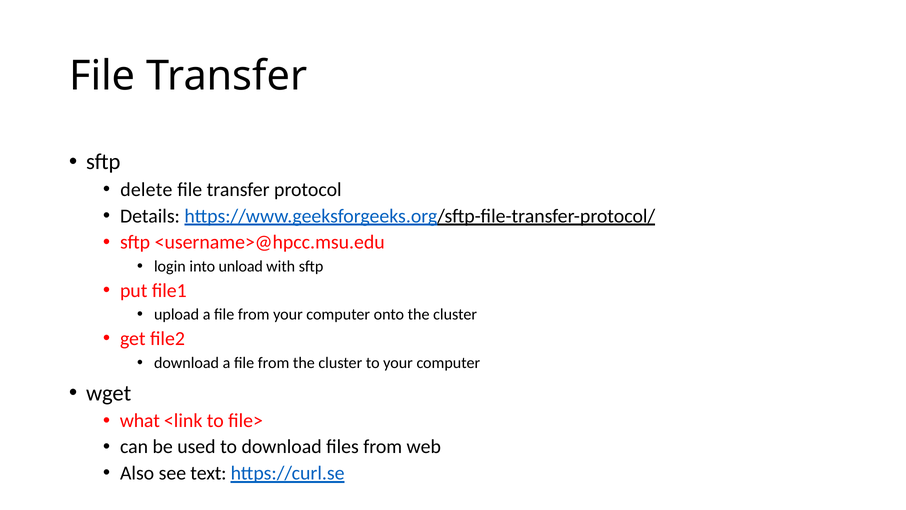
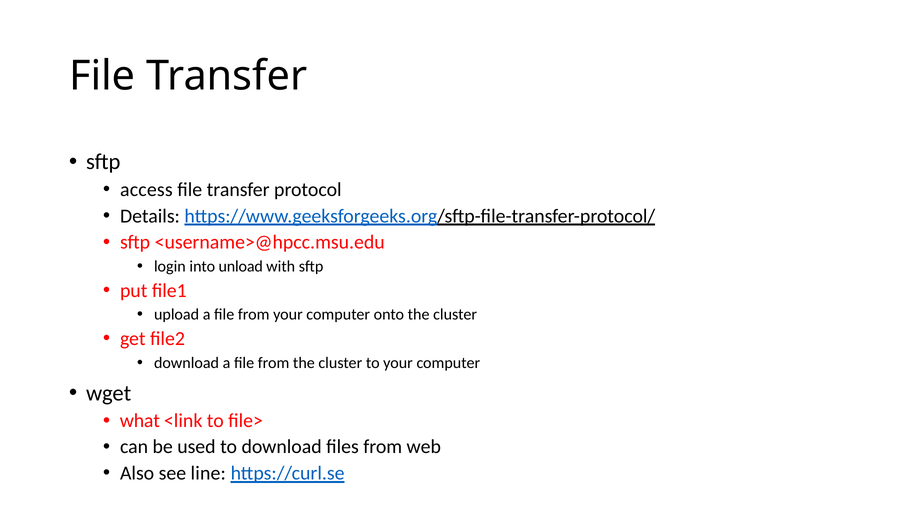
delete: delete -> access (146, 189)
text: text -> line (208, 473)
